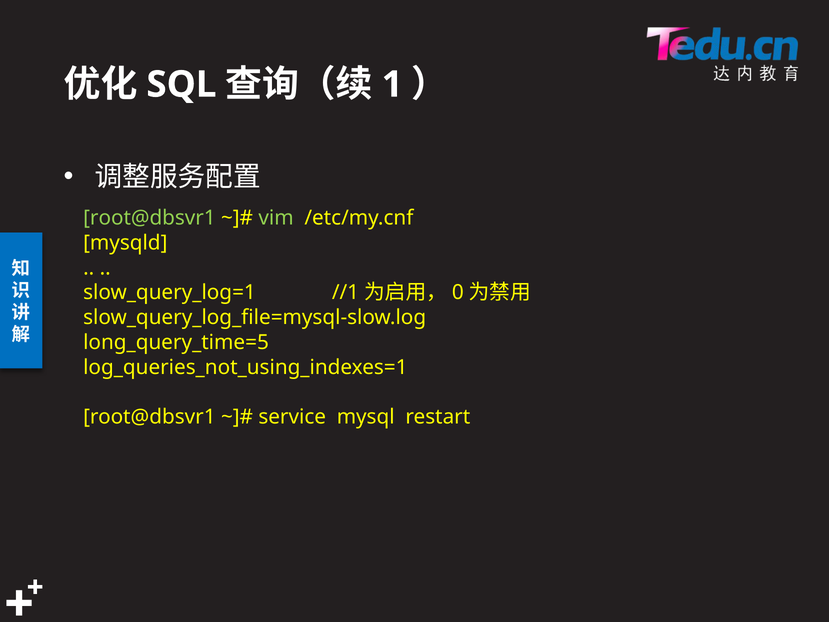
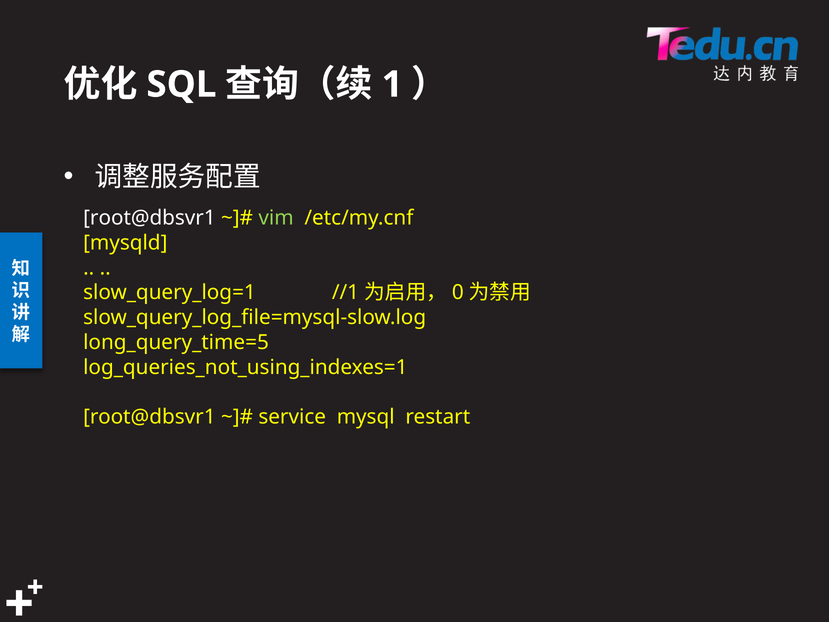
root@dbsvr1 colour: light green -> white (149, 218)
